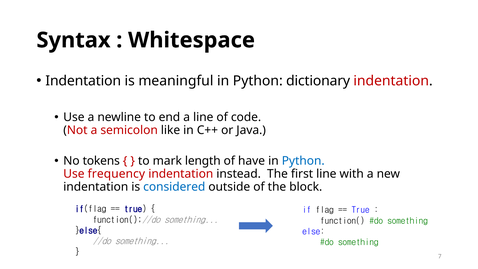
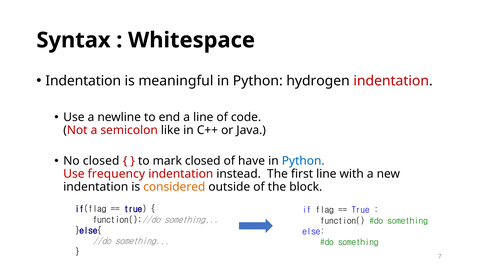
dictionary: dictionary -> hydrogen (318, 81)
No tokens: tokens -> closed (101, 161)
mark length: length -> closed (203, 161)
considered colour: blue -> orange (174, 187)
